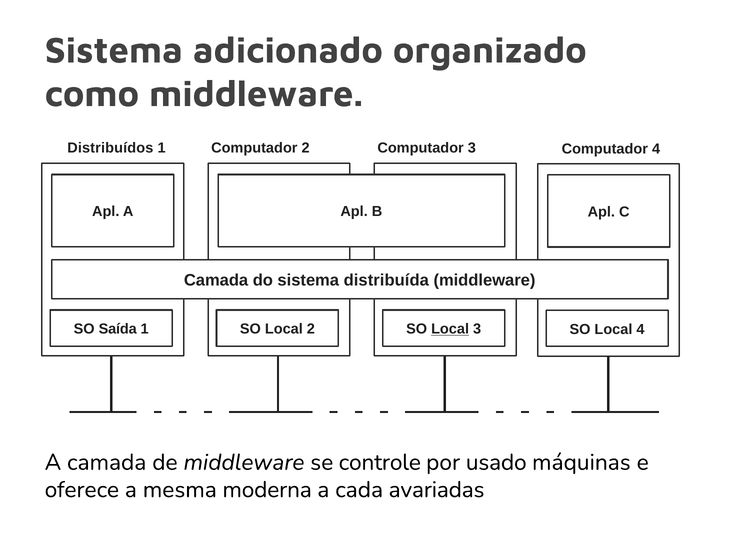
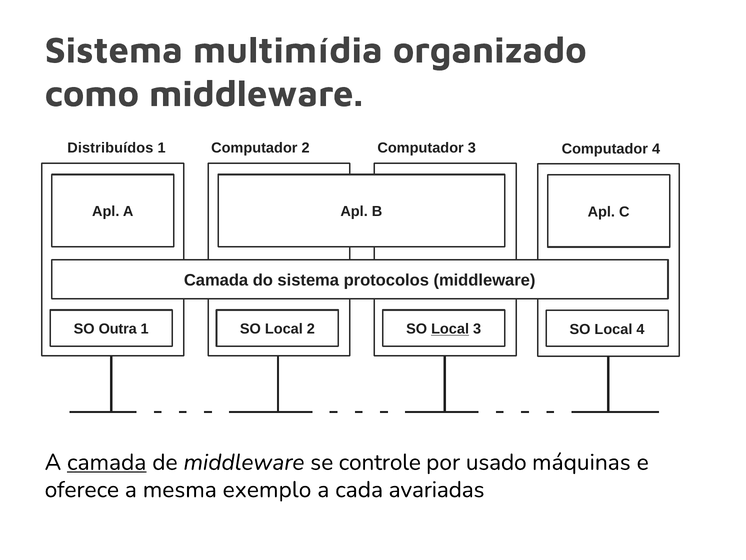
adicionado: adicionado -> multimídia (288, 50)
distribuída: distribuída -> protocolos (386, 280)
Saída: Saída -> Outra (118, 329)
camada underline: none -> present (107, 462)
moderna: moderna -> exemplo (267, 489)
